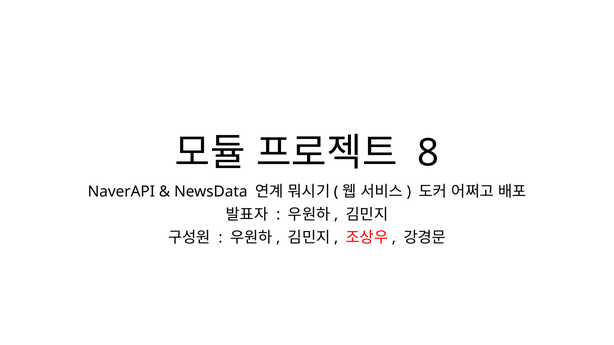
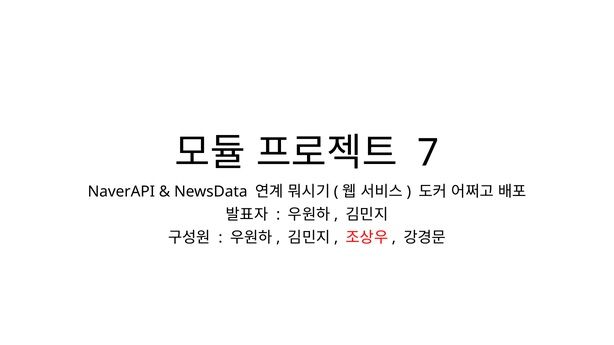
8: 8 -> 7 (428, 153)
